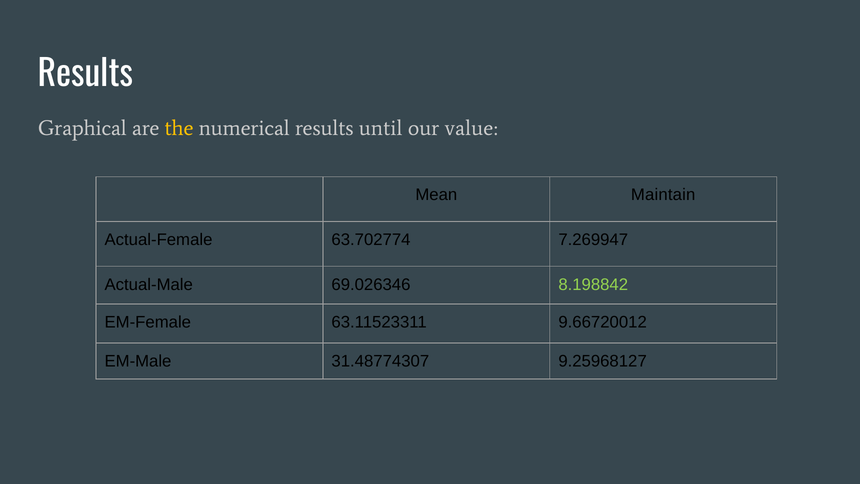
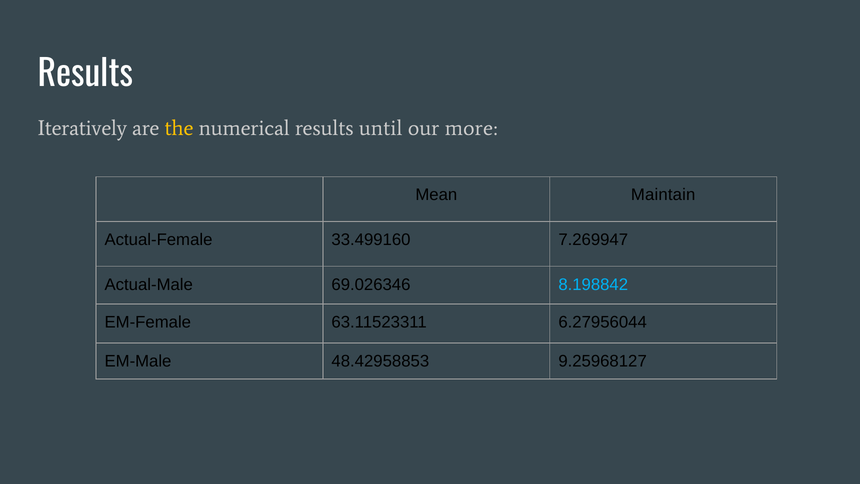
Graphical: Graphical -> Iteratively (82, 128)
value: value -> more (471, 128)
63.702774: 63.702774 -> 33.499160 (371, 240)
8.198842 colour: light green -> light blue (593, 284)
9.66720012: 9.66720012 -> 6.27956044 (603, 322)
31.48774307: 31.48774307 -> 48.42958853 (380, 361)
